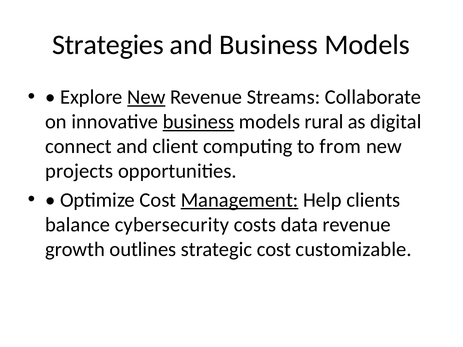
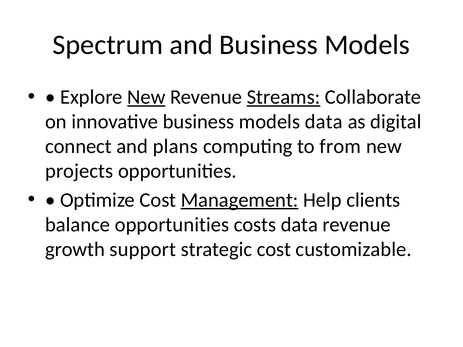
Strategies: Strategies -> Spectrum (108, 45)
Streams underline: none -> present (284, 97)
business underline: present -> none (199, 122)
models rural: rural -> data (324, 122)
client: client -> plans (175, 147)
balance cybersecurity: cybersecurity -> opportunities (172, 225)
outlines: outlines -> support (143, 249)
